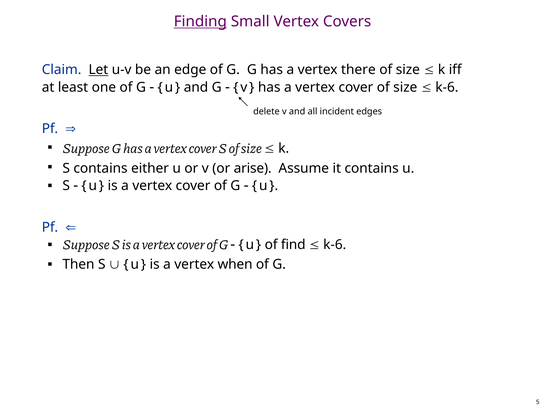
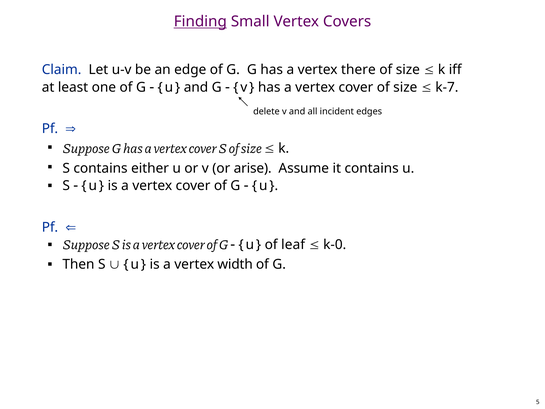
Let underline: present -> none (98, 70)
k-6: k-6 -> k-7 (447, 87)
find: find -> leaf (293, 245)
k-6: k-6 -> k-0 (335, 245)
when: when -> width (235, 264)
